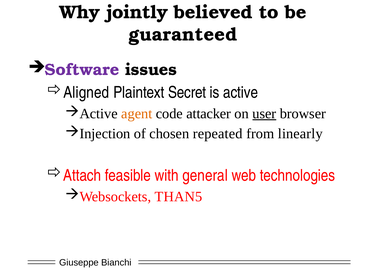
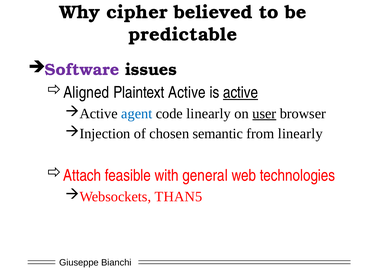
jointly: jointly -> cipher (137, 12)
guaranteed: guaranteed -> predictable (183, 35)
Plaintext Secret: Secret -> Active (187, 93)
active underline: none -> present (241, 93)
agent colour: orange -> blue (137, 114)
code attacker: attacker -> linearly (209, 114)
repeated: repeated -> semantic (218, 134)
